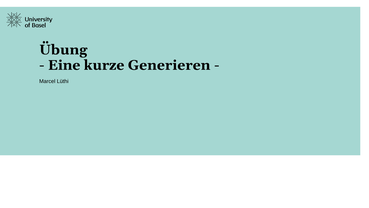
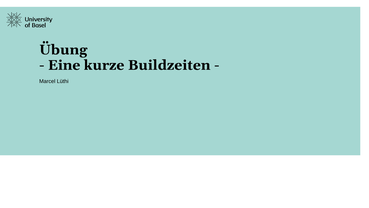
Generieren: Generieren -> Buildzeiten (169, 65)
